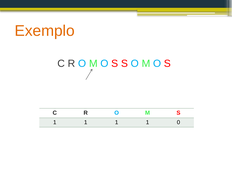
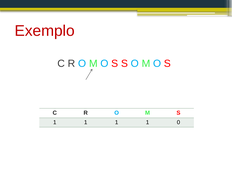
Exemplo colour: orange -> red (45, 31)
